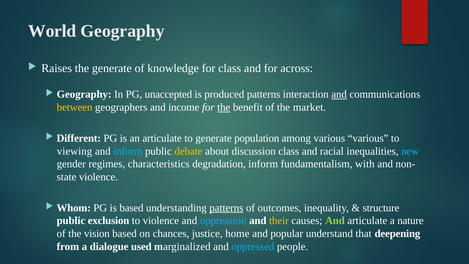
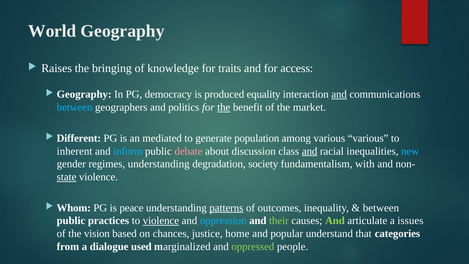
the generate: generate -> bringing (112, 68)
for class: class -> traits (230, 68)
across: across -> access (297, 68)
unaccepted: unaccepted -> democracy (168, 94)
produced patterns: patterns -> equality (264, 94)
between colour: yellow -> light blue (75, 107)
income: income -> politics (184, 107)
an articulate: articulate -> mediated (162, 138)
viewing: viewing -> inherent (75, 151)
debate colour: yellow -> pink (188, 151)
and underline: none -> present (310, 151)
regimes characteristics: characteristics -> understanding (159, 164)
degradation inform: inform -> society (263, 164)
state underline: none -> present (67, 177)
is based: based -> peace (131, 208)
structure: structure -> between (381, 208)
exclusion: exclusion -> practices (108, 221)
violence underline: none -> present (161, 221)
their colour: yellow -> light green (279, 221)
nature: nature -> issues (410, 221)
deepening: deepening -> categories (397, 233)
oppressed colour: light blue -> light green (253, 246)
